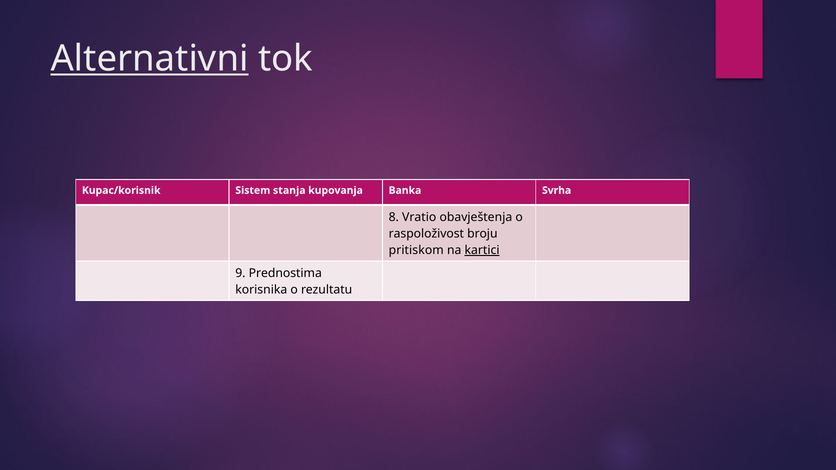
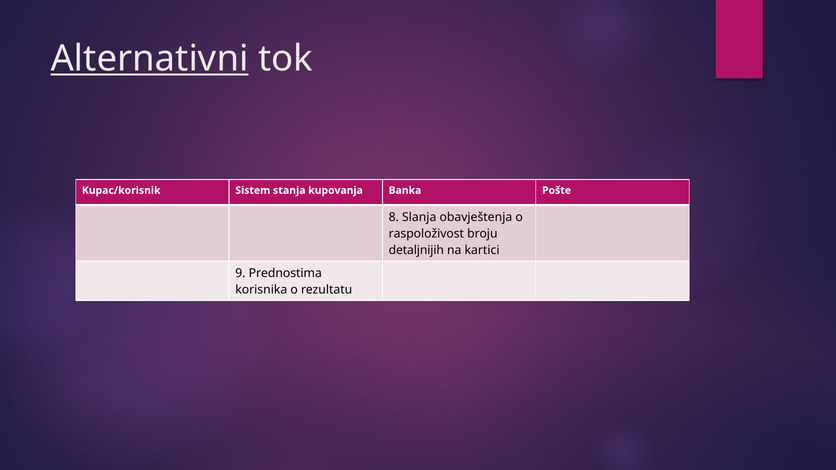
Svrha: Svrha -> Pošte (557, 190)
Vratio: Vratio -> Slanja (419, 217)
pritiskom: pritiskom -> detaljnijih (416, 250)
kartici underline: present -> none (482, 250)
